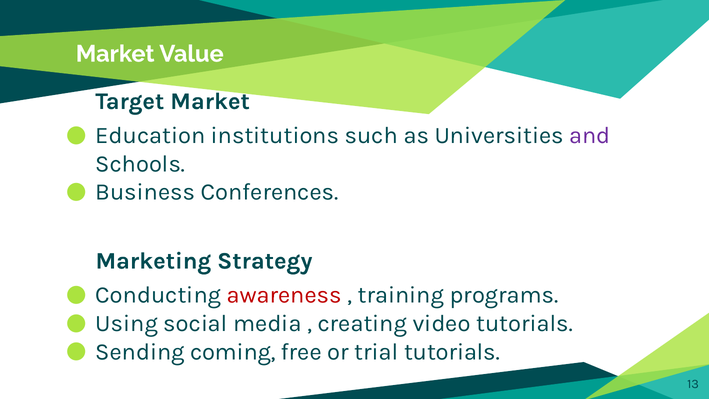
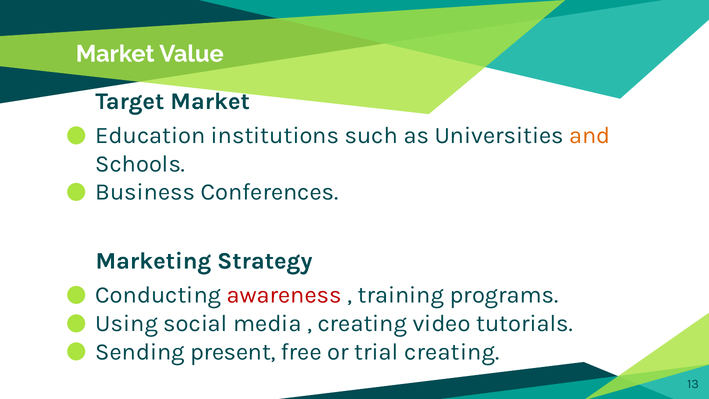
and colour: purple -> orange (590, 135)
coming: coming -> present (233, 352)
trial tutorials: tutorials -> creating (452, 352)
